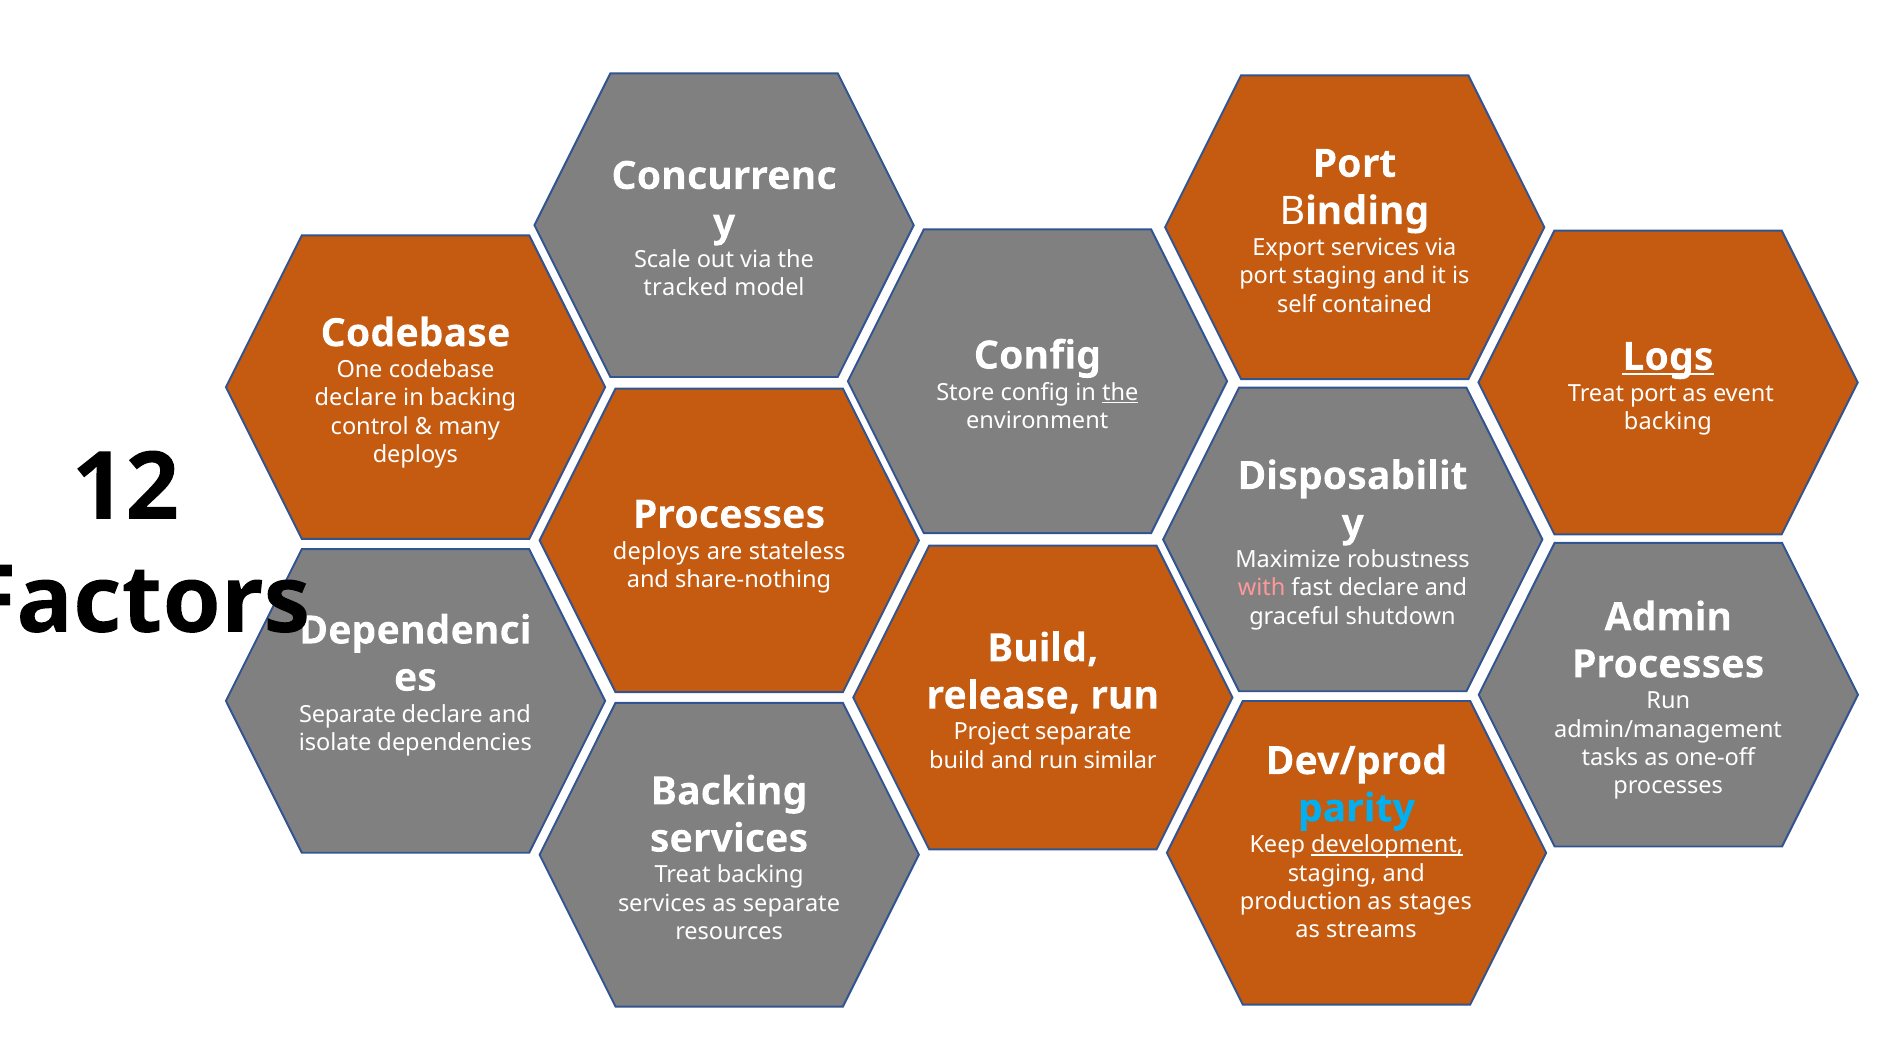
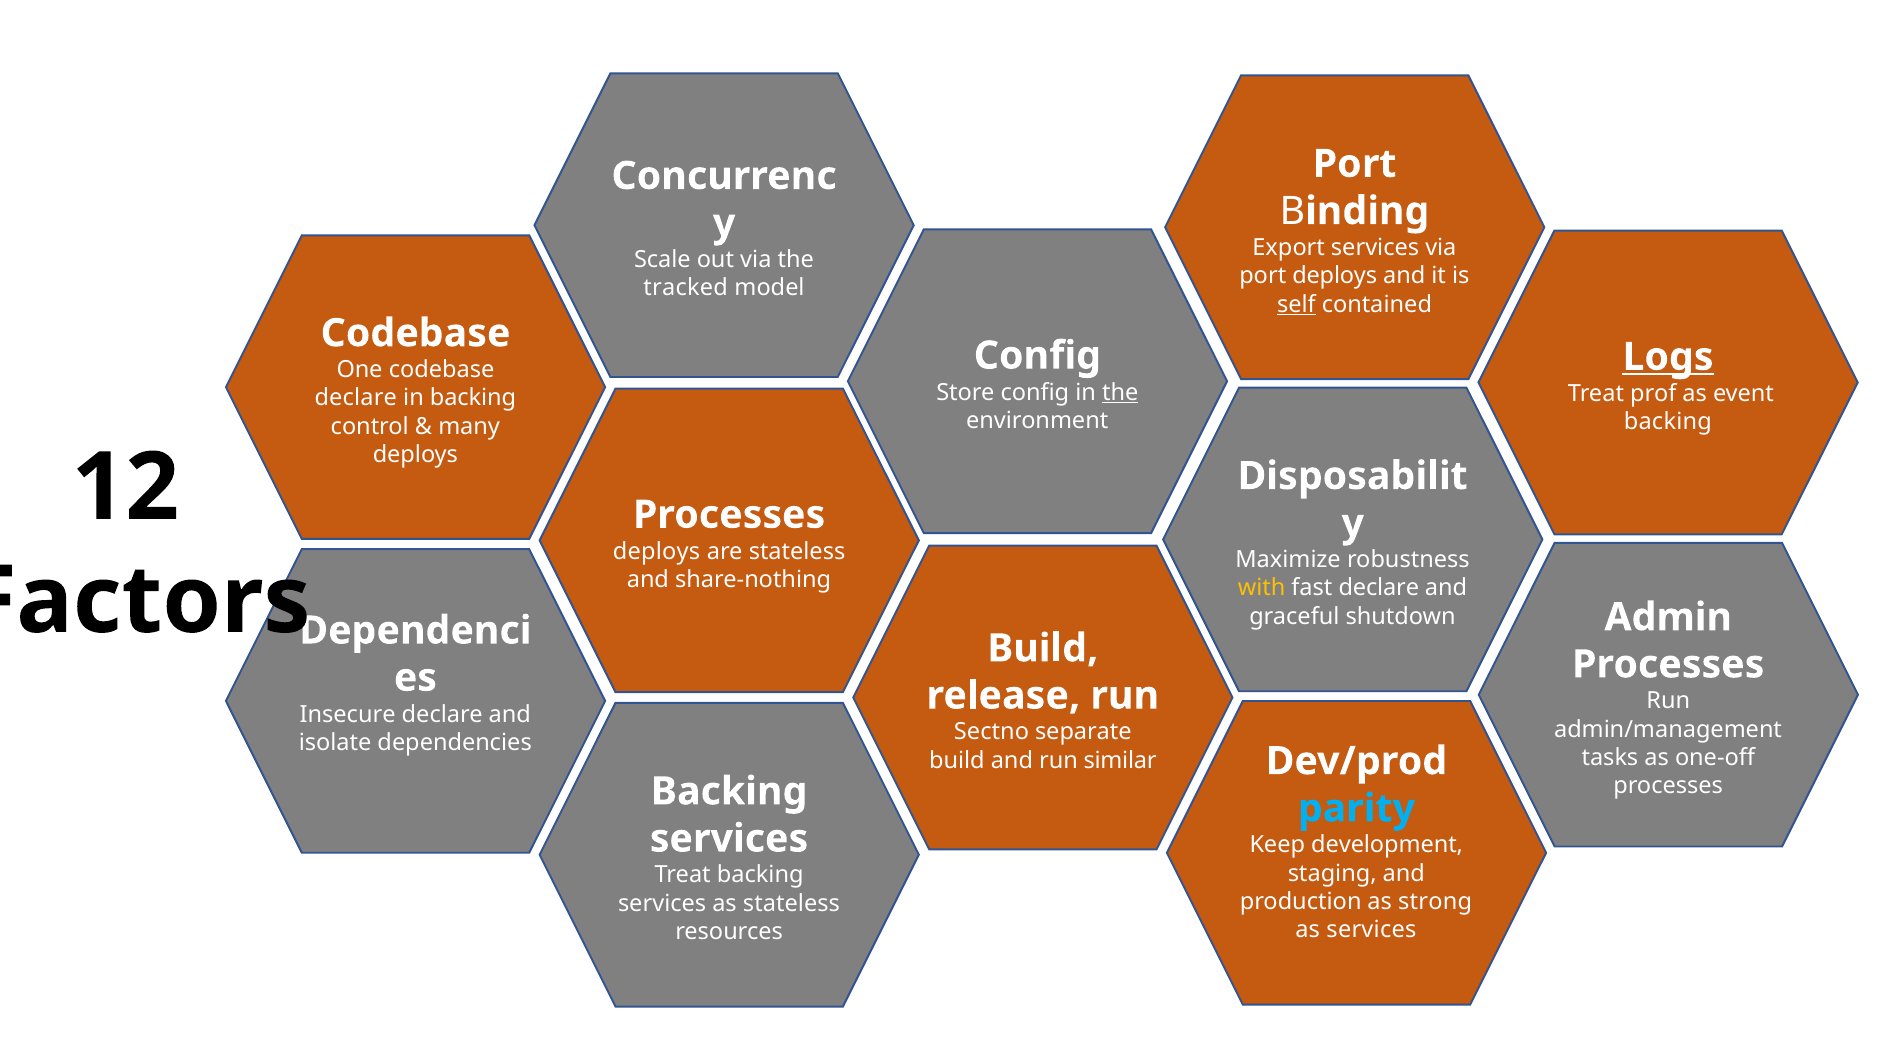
port staging: staging -> deploys (1335, 276)
self underline: none -> present (1296, 304)
Treat port: port -> prof (1653, 393)
with colour: pink -> yellow (1262, 588)
Separate: Separate -> Insecure (348, 714)
Project: Project -> Sectno (991, 732)
development underline: present -> none (1387, 845)
stages: stages -> strong (1435, 902)
as separate: separate -> stateless (791, 903)
as streams: streams -> services (1371, 930)
